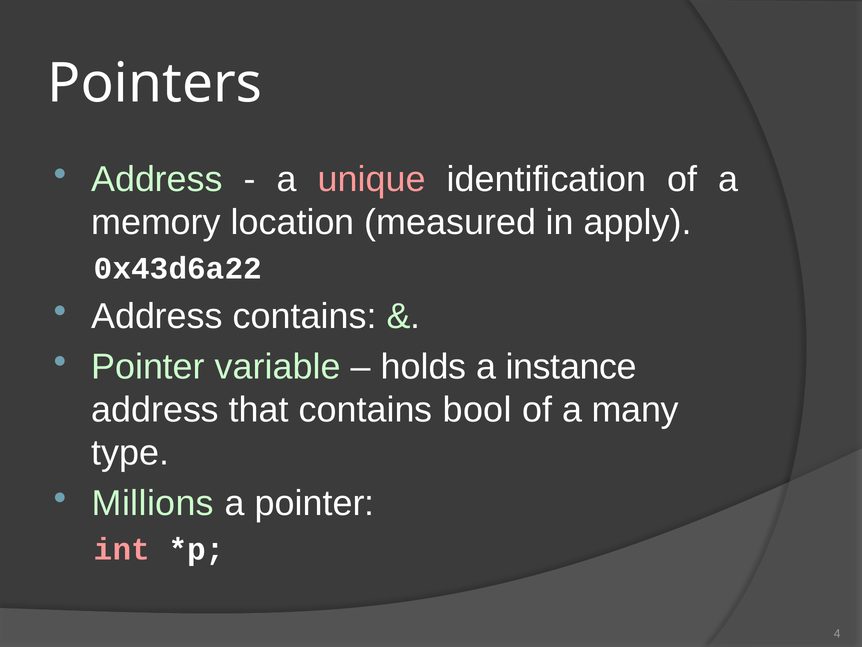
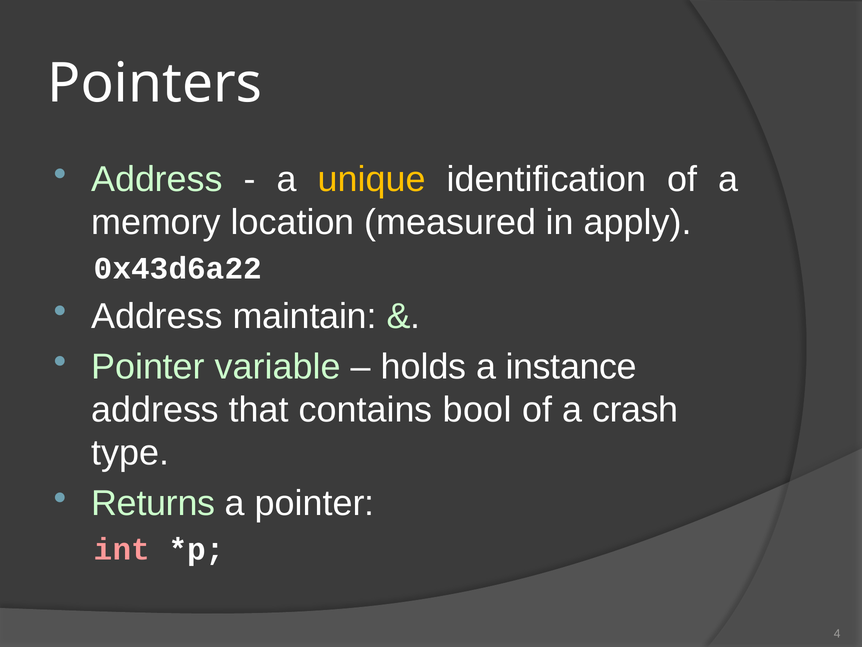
unique colour: pink -> yellow (372, 179)
Address contains: contains -> maintain (305, 316)
many: many -> crash (635, 410)
Millions: Millions -> Returns (153, 503)
